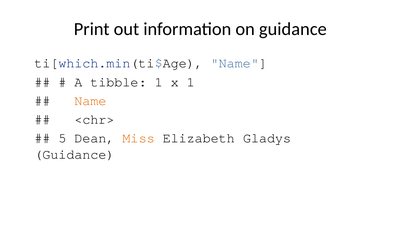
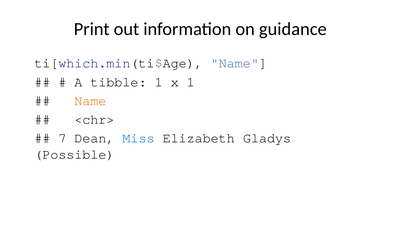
5: 5 -> 7 (62, 138)
Miss colour: orange -> blue (139, 138)
Guidance: Guidance -> Possible (74, 154)
